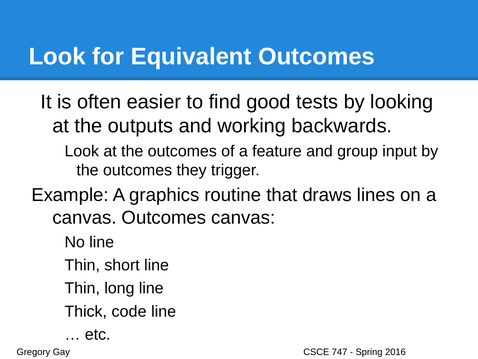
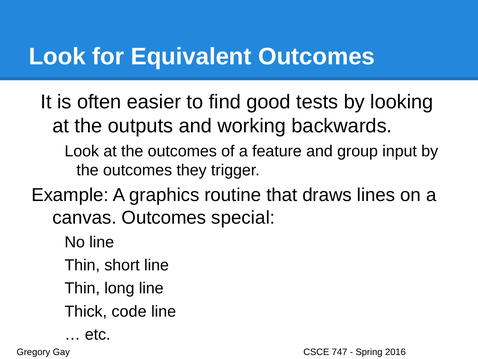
Outcomes canvas: canvas -> special (243, 217)
